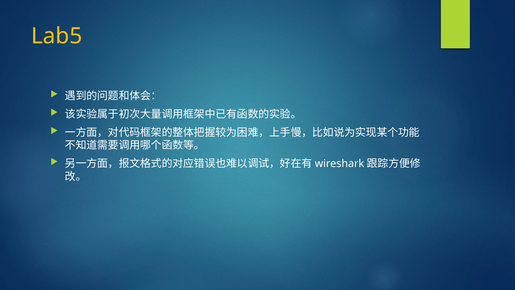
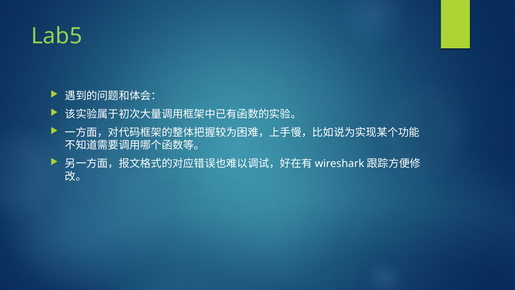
Lab5 colour: yellow -> light green (57, 36)
